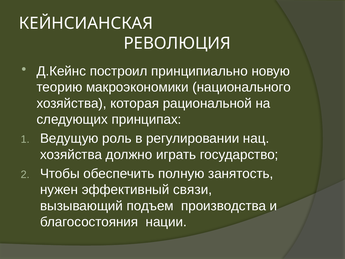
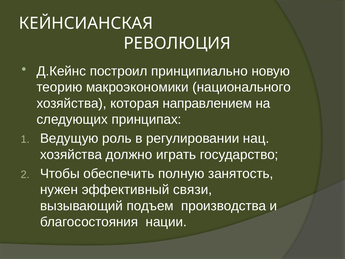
рациональной: рациональной -> направлением (207, 103)
